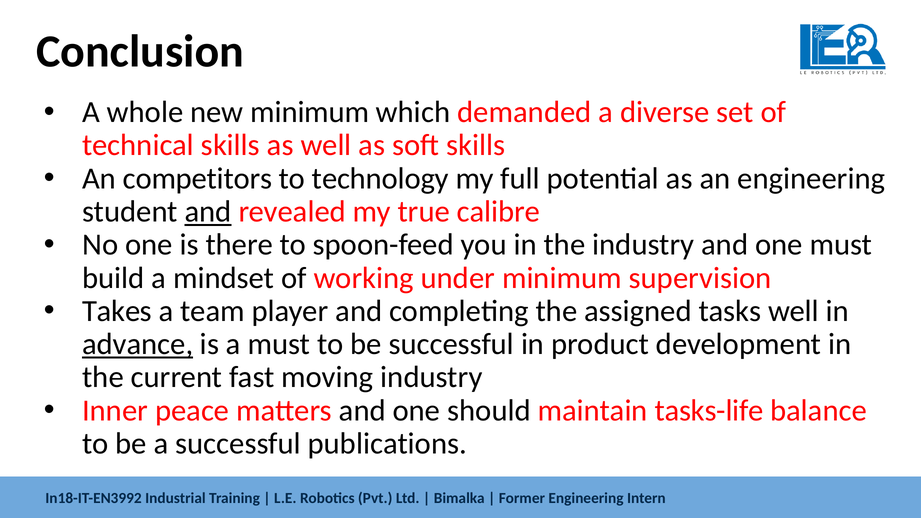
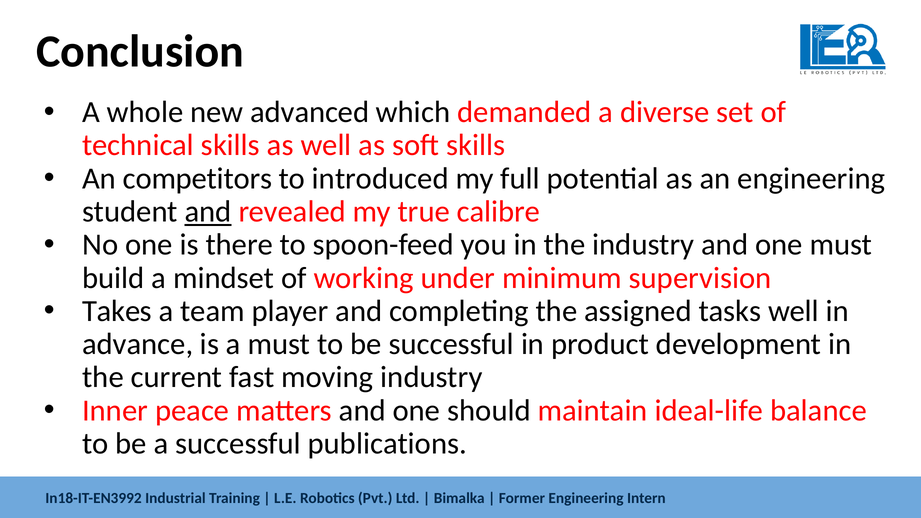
new minimum: minimum -> advanced (310, 112)
technology: technology -> introduced (380, 179)
advance underline: present -> none (138, 344)
tasks-life: tasks-life -> ideal-life (709, 411)
